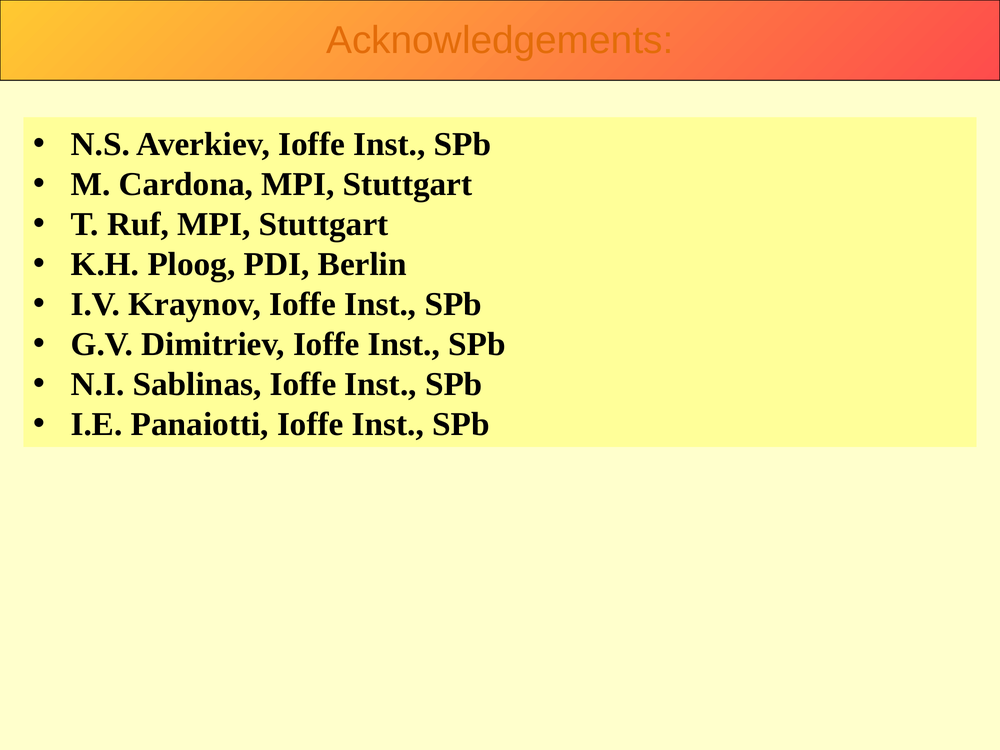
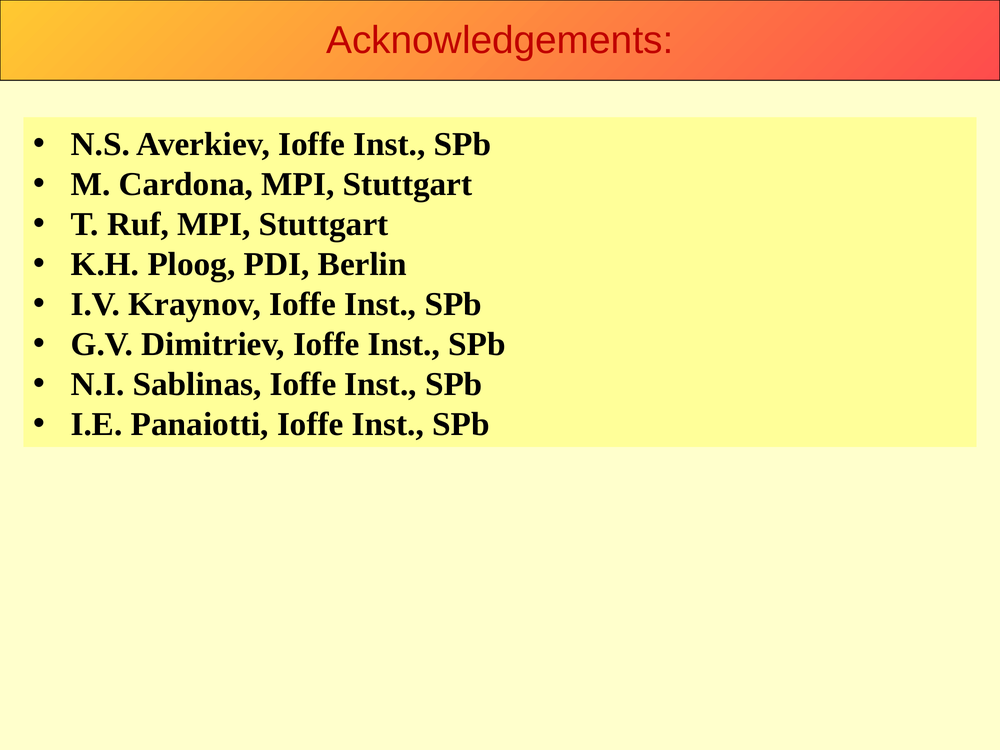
Acknowledgements colour: orange -> red (500, 40)
